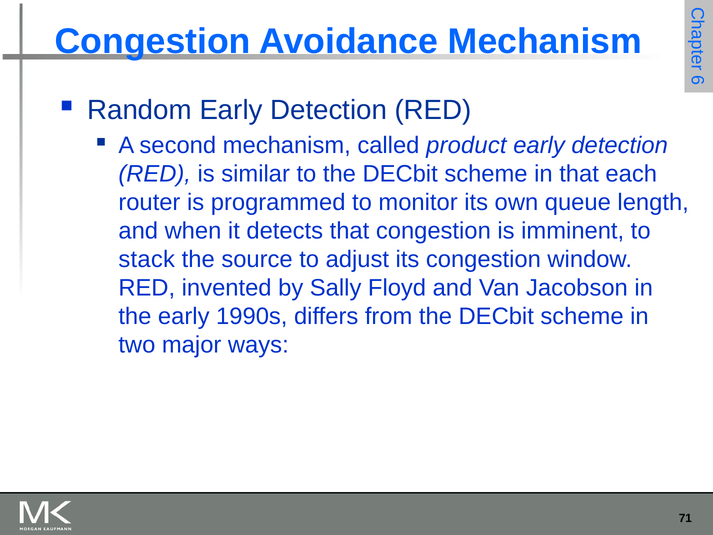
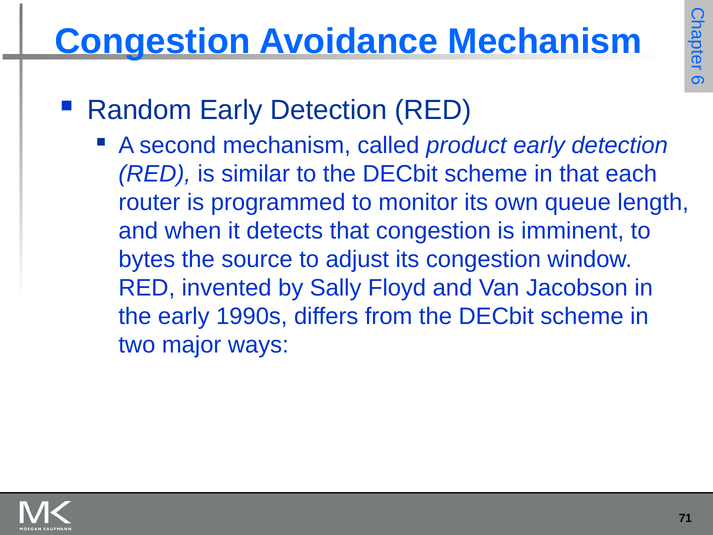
stack: stack -> bytes (147, 259)
